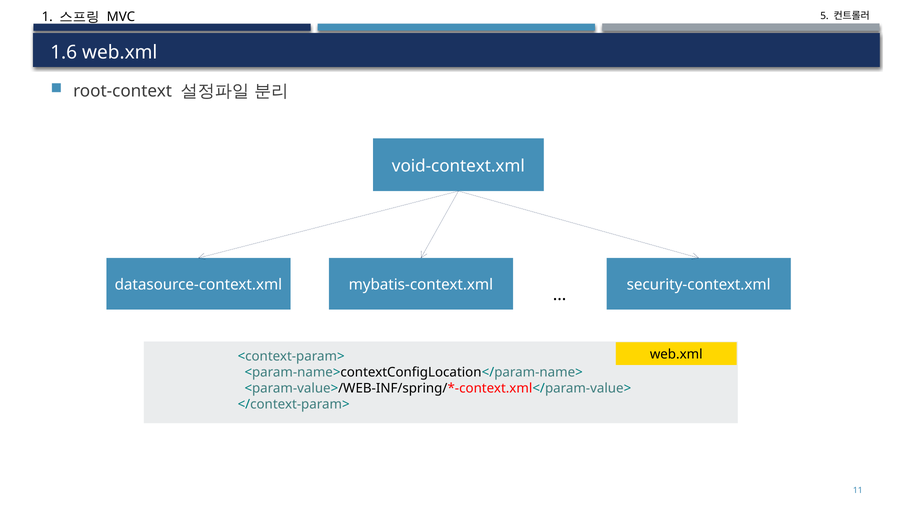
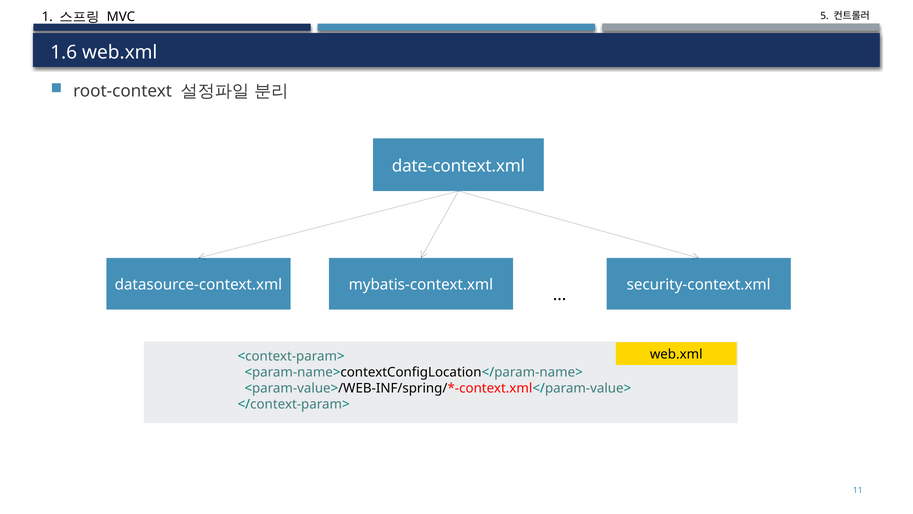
void-context.xml: void-context.xml -> date-context.xml (458, 166)
